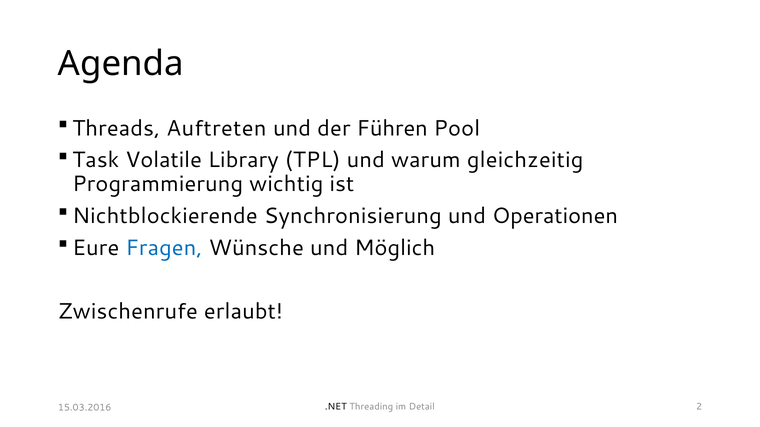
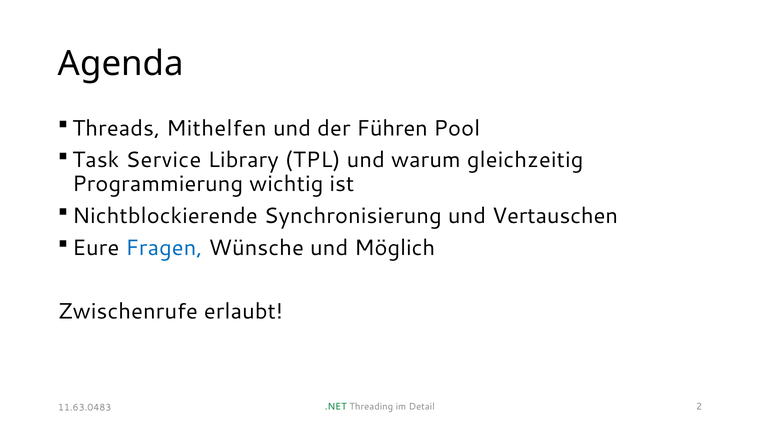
Auftreten: Auftreten -> Mithelfen (216, 128)
Volatile: Volatile -> Service (163, 160)
Operationen: Operationen -> Vertauschen (555, 216)
.NET colour: black -> green (336, 407)
15.03.2016: 15.03.2016 -> 11.63.0483 (85, 408)
